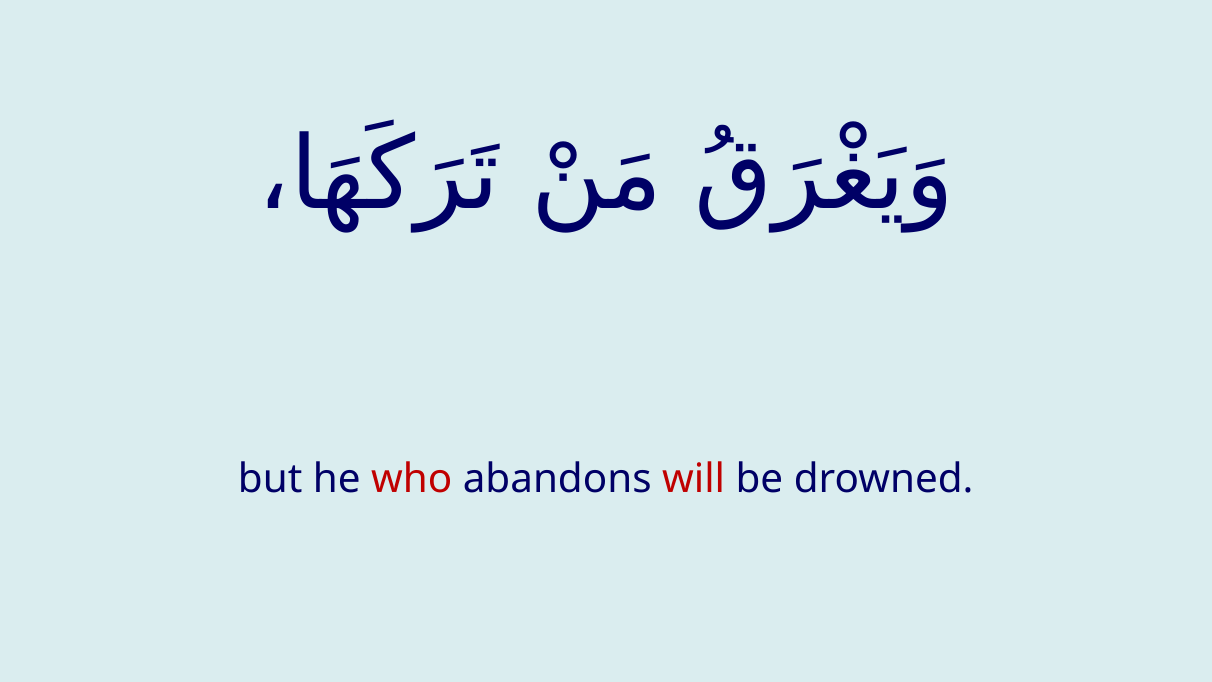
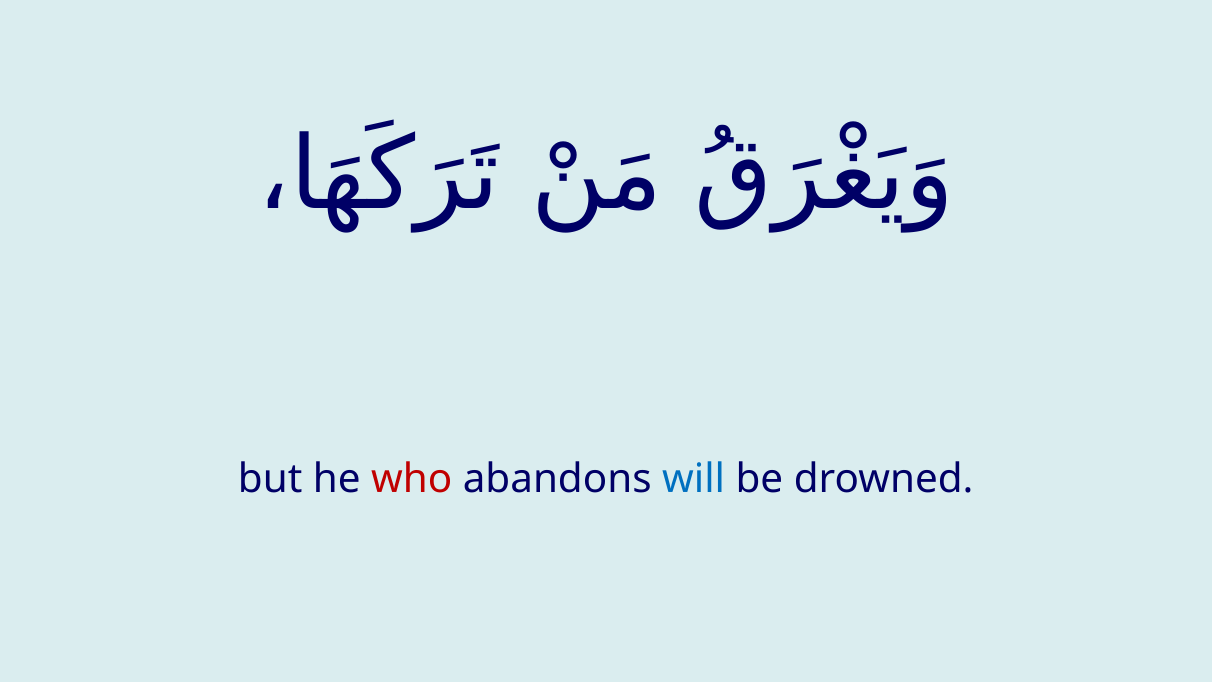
will colour: red -> blue (694, 479)
